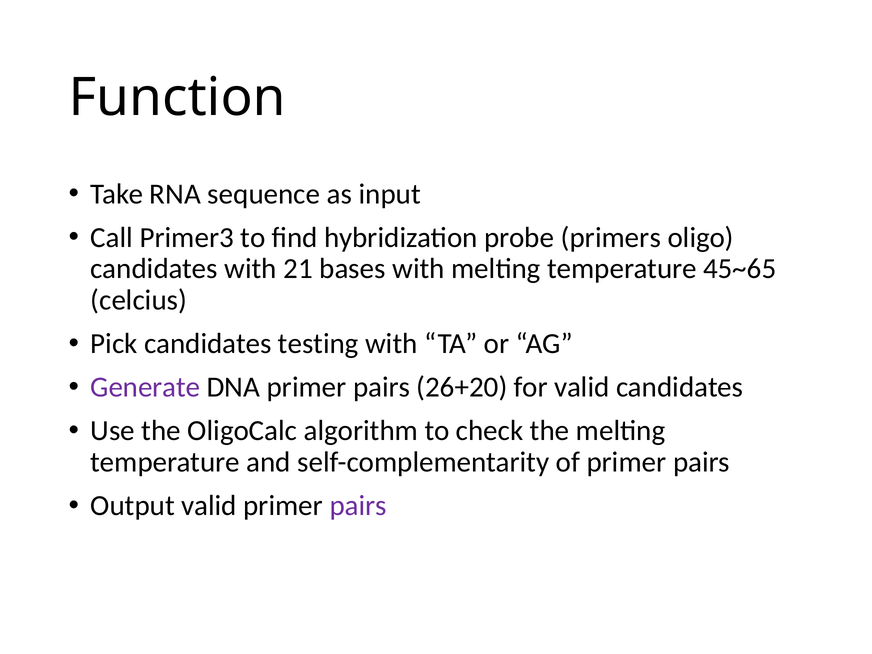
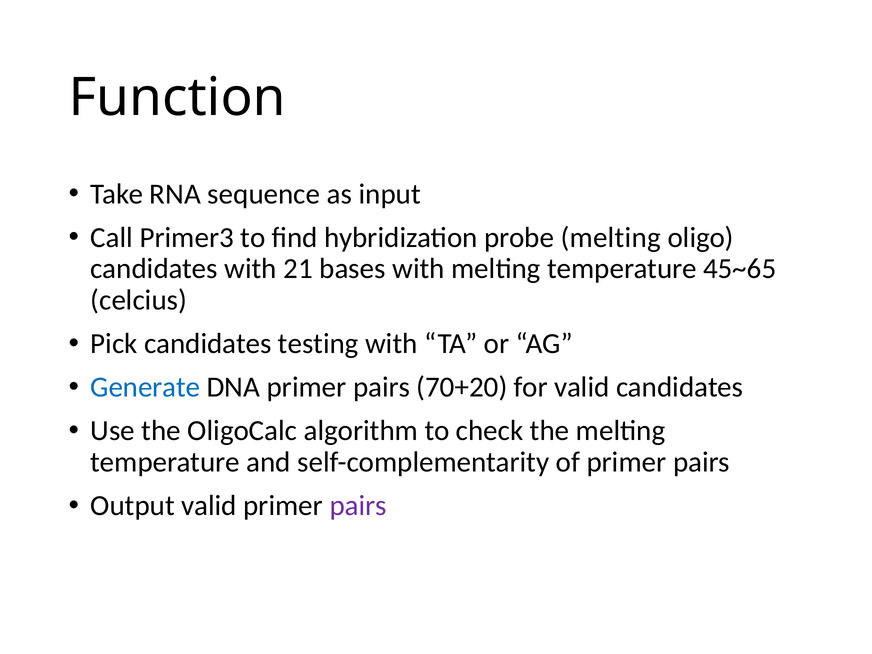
probe primers: primers -> melting (611, 237)
Generate colour: purple -> blue (145, 387)
26+20: 26+20 -> 70+20 (462, 387)
